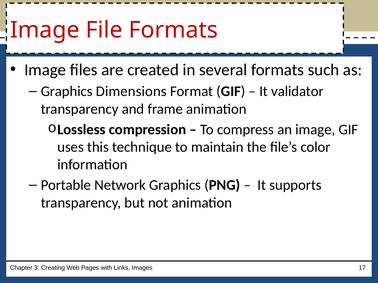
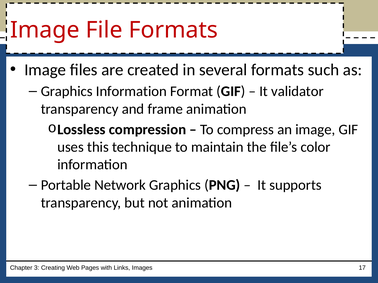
Graphics Dimensions: Dimensions -> Information (131, 92)
